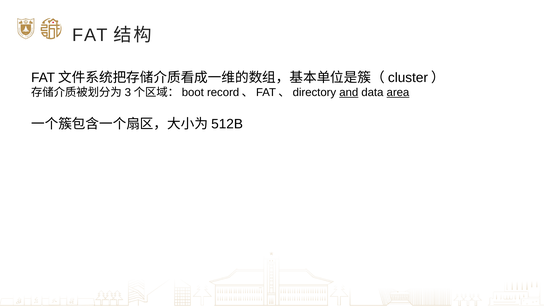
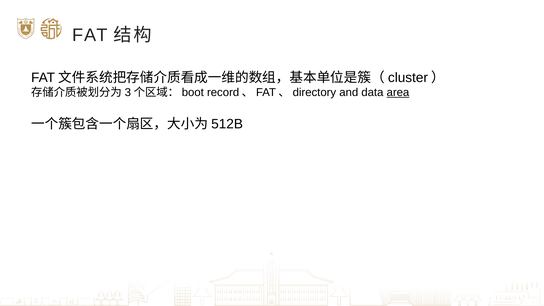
and underline: present -> none (349, 93)
